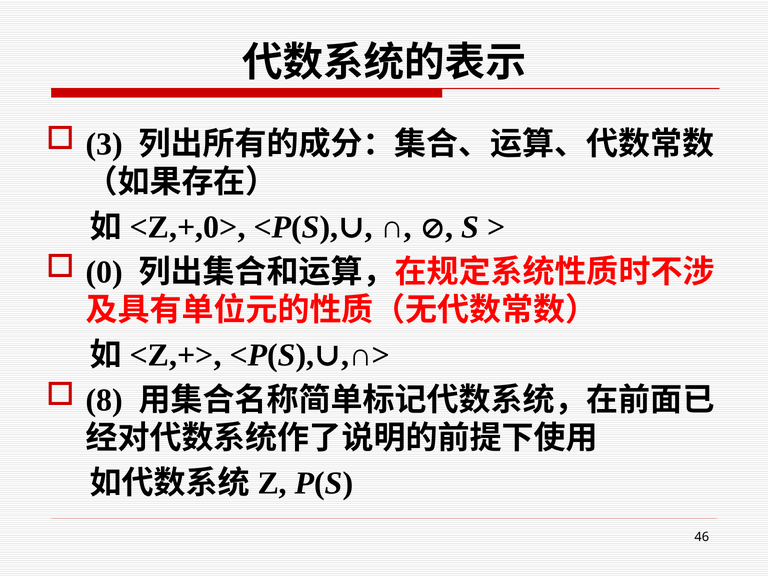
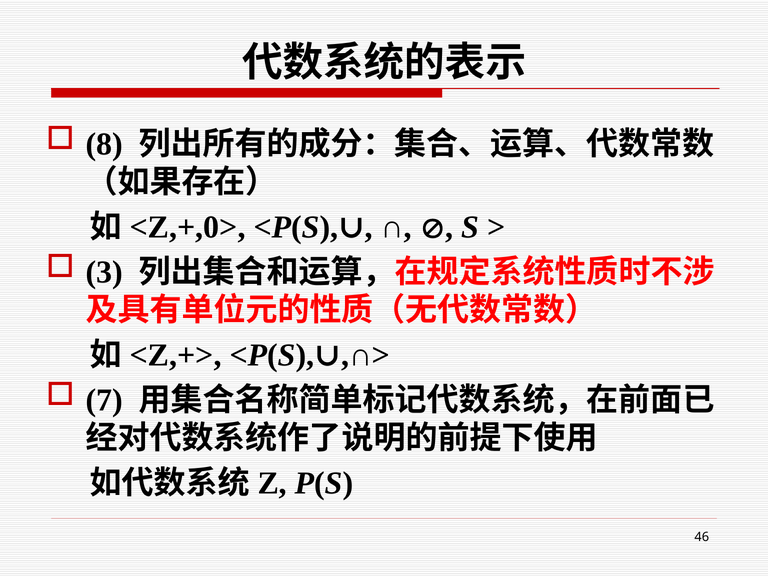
3: 3 -> 8 (104, 144)
0: 0 -> 3 (104, 272)
8: 8 -> 7 (104, 400)
